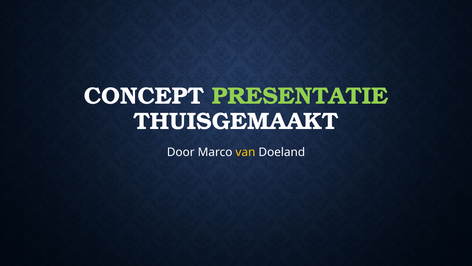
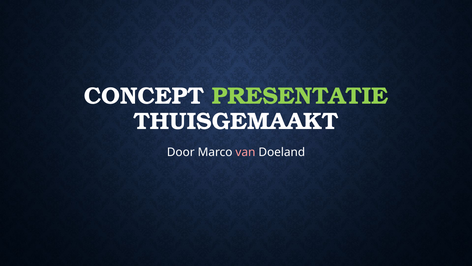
van colour: yellow -> pink (245, 152)
